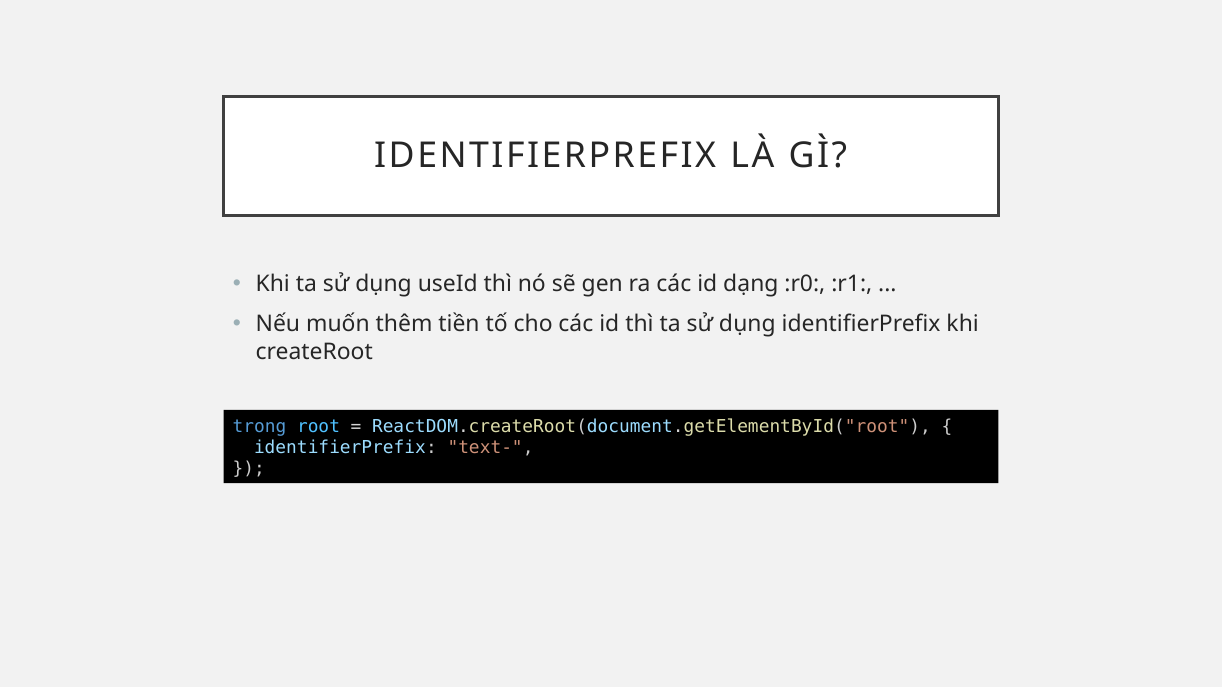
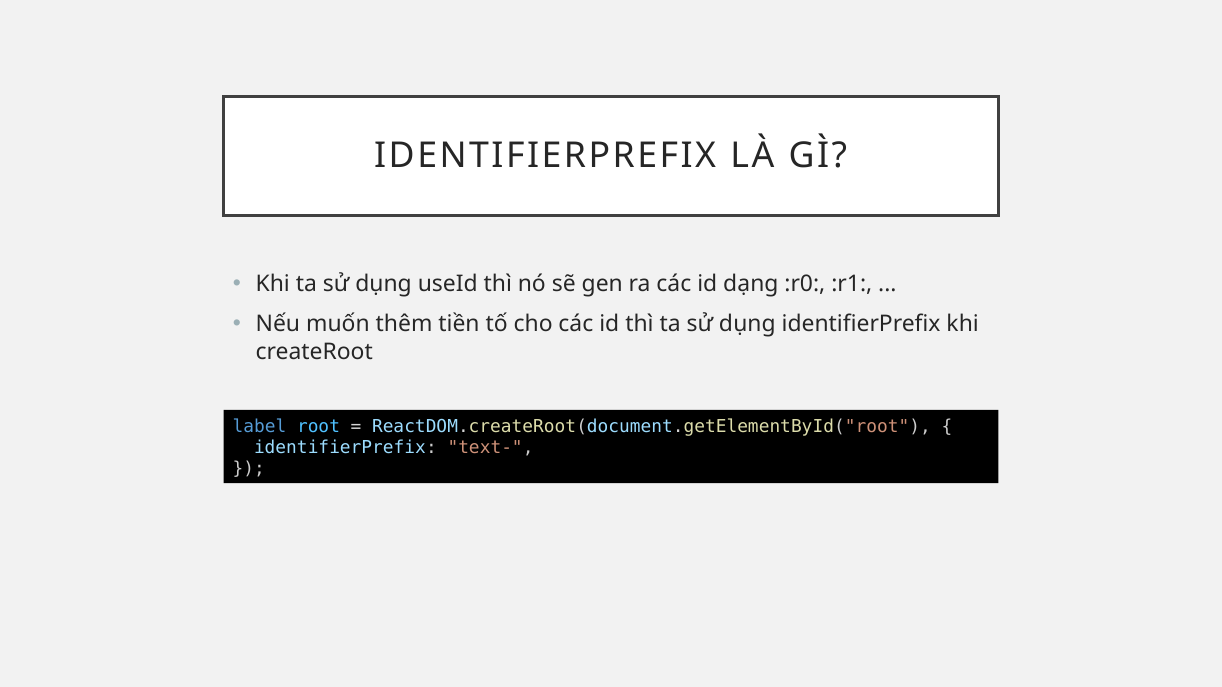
trong: trong -> label (259, 427)
